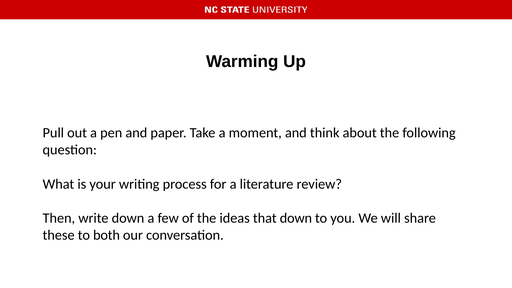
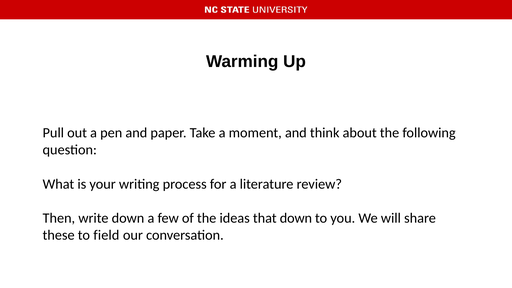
both: both -> field (106, 235)
